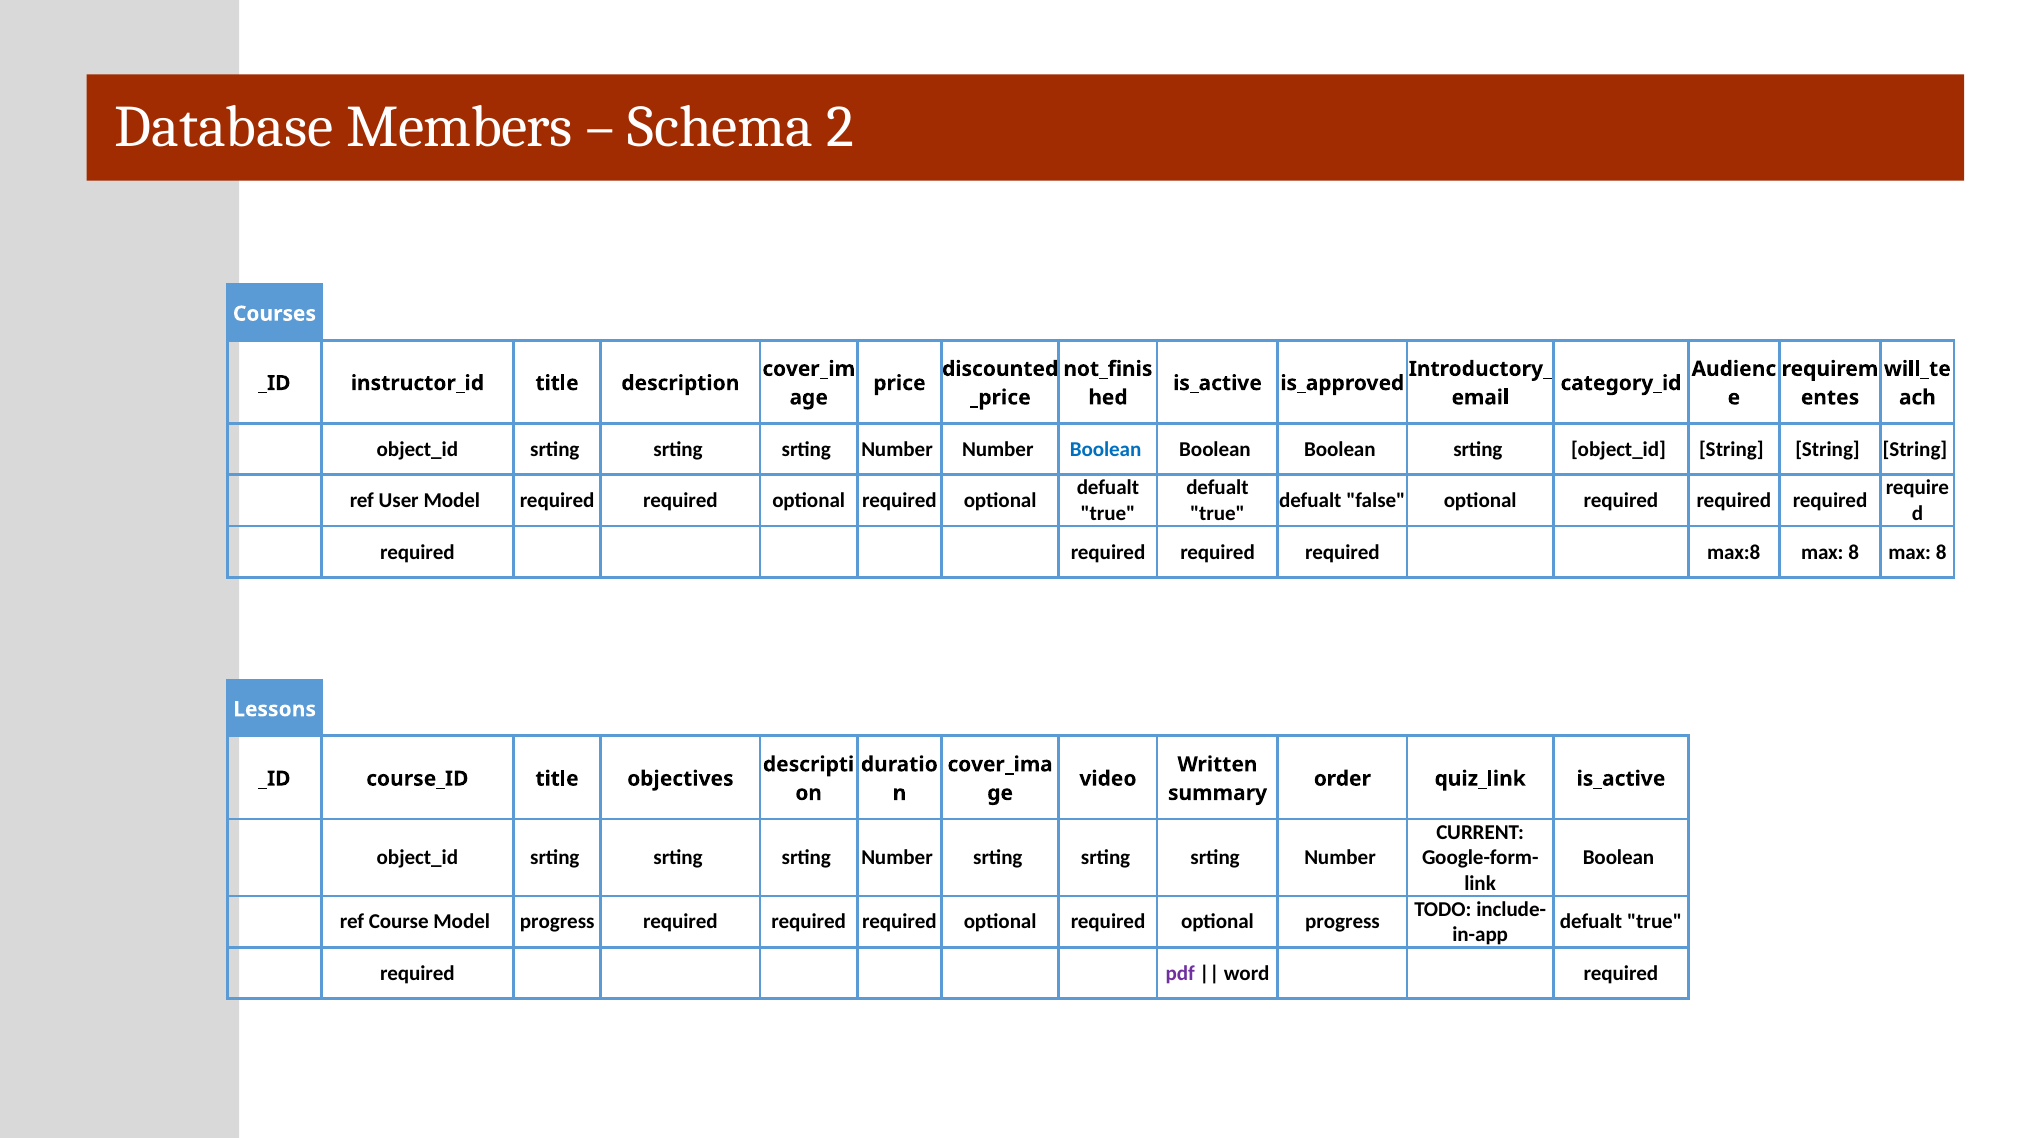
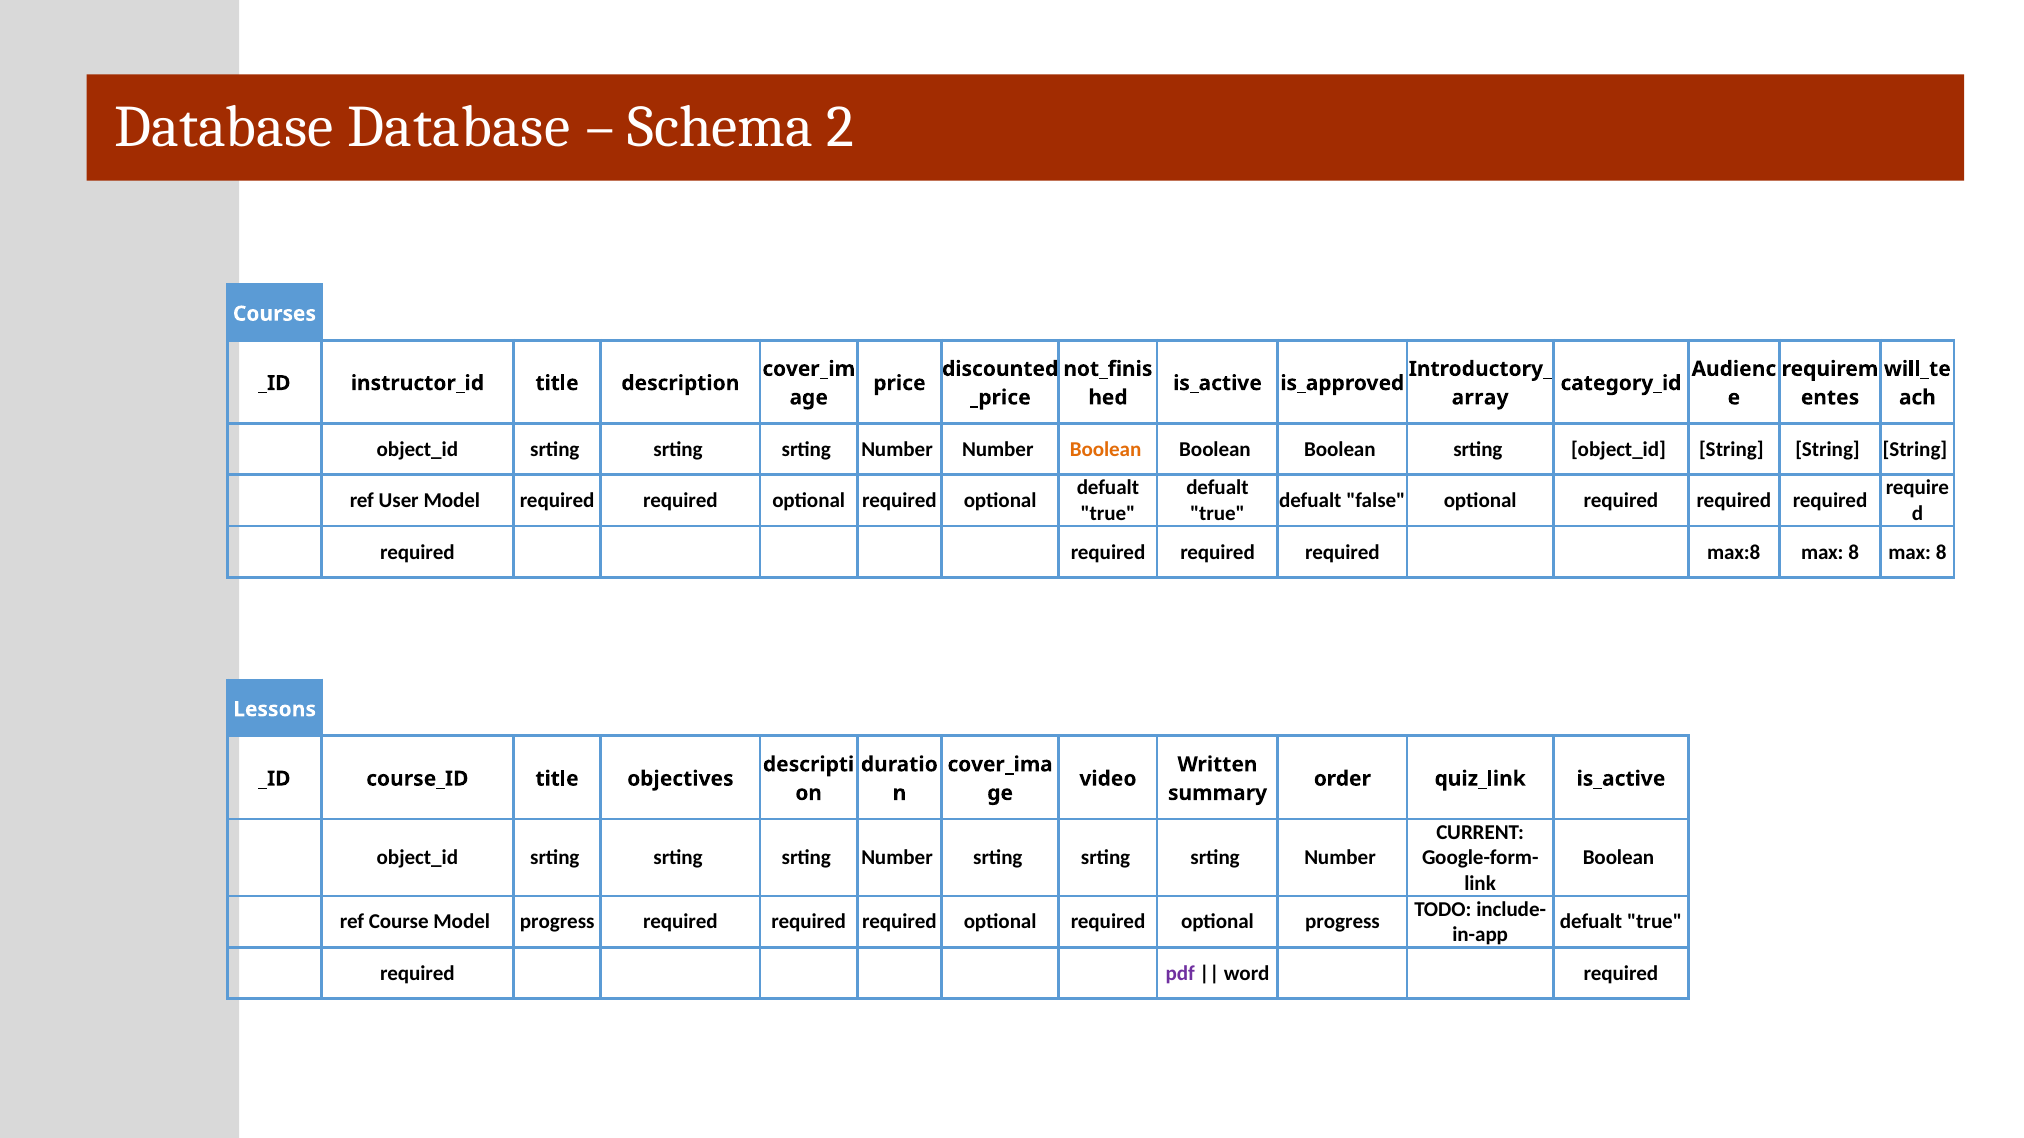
Database Members: Members -> Database (459, 127)
email: email -> array (1480, 398)
Boolean colour: blue -> orange (1106, 450)
